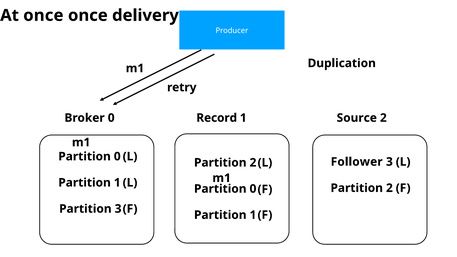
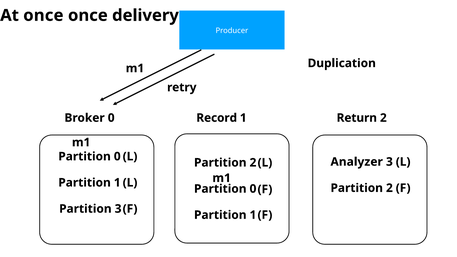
Source: Source -> Return (357, 118)
Follower: Follower -> Analyzer (357, 162)
